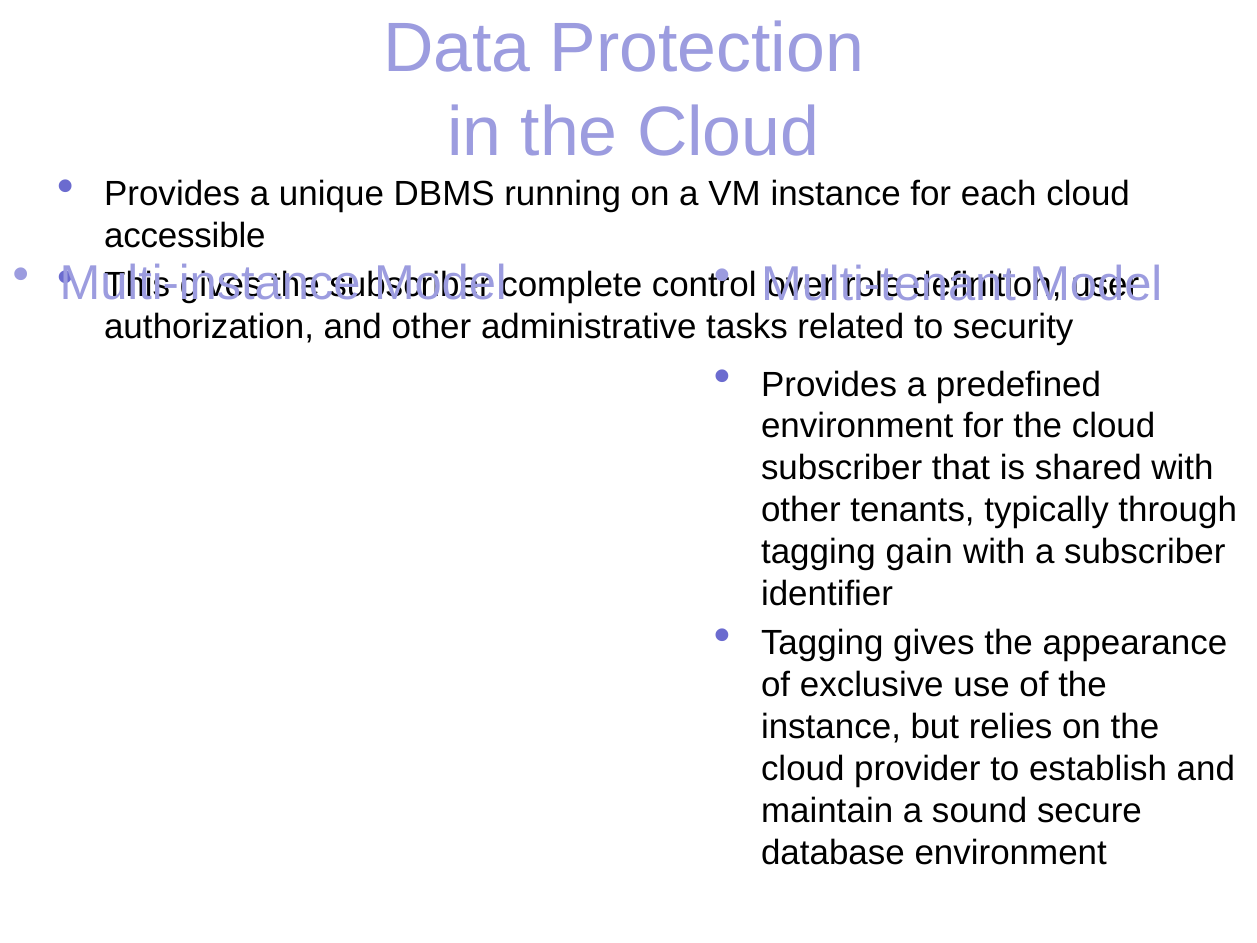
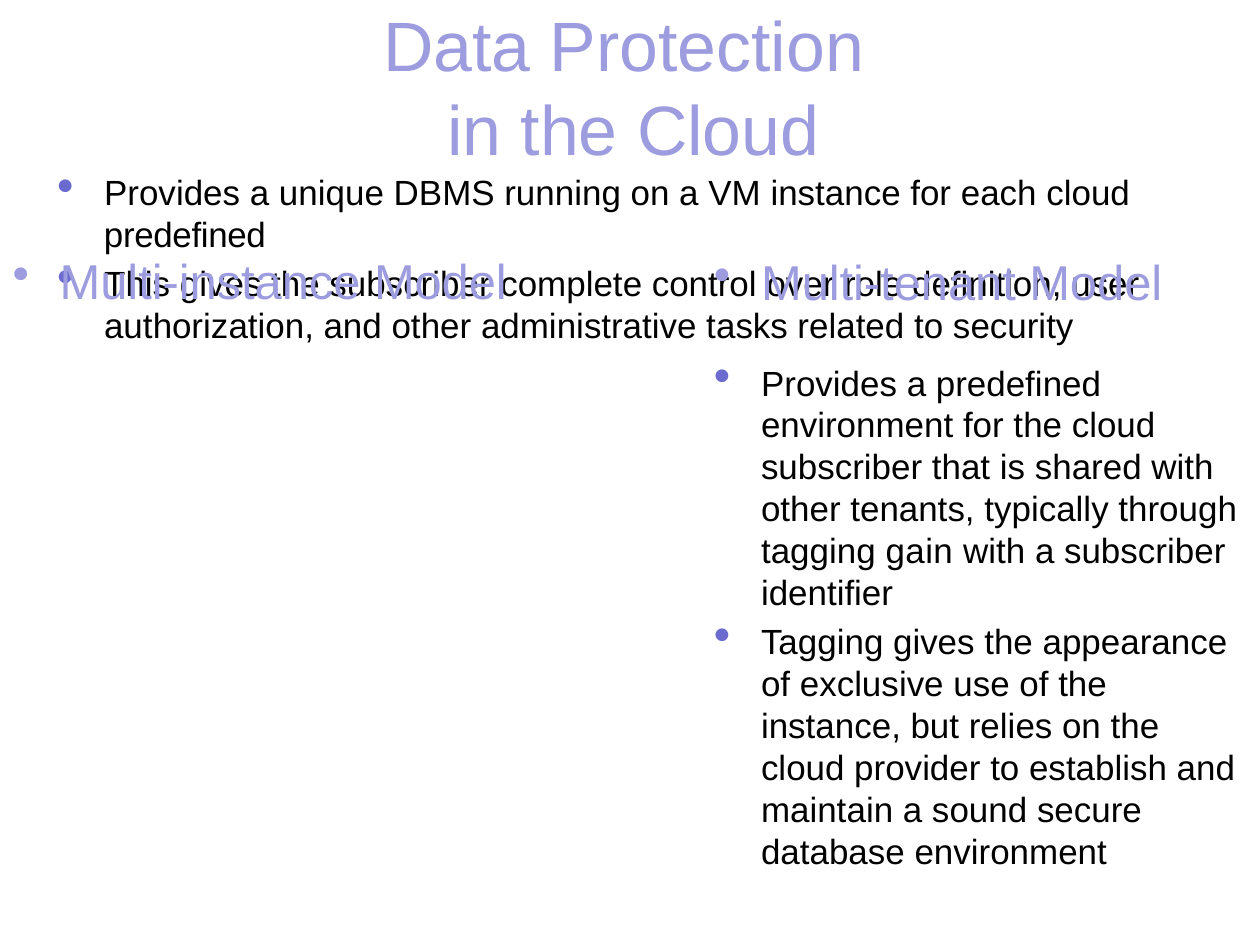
accessible: accessible -> predefined (185, 236)
